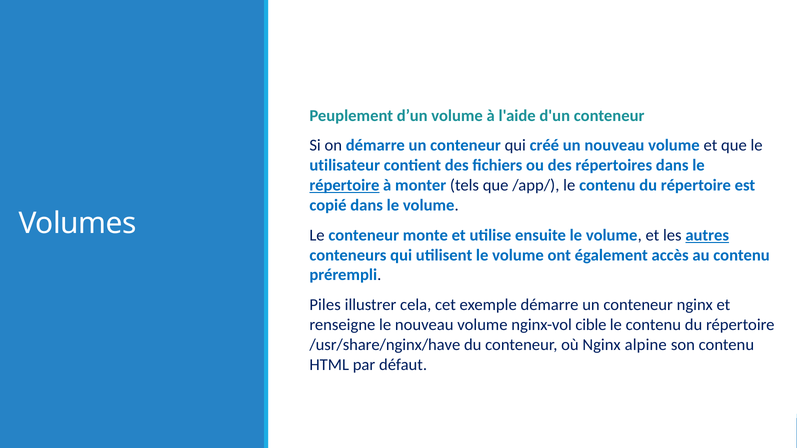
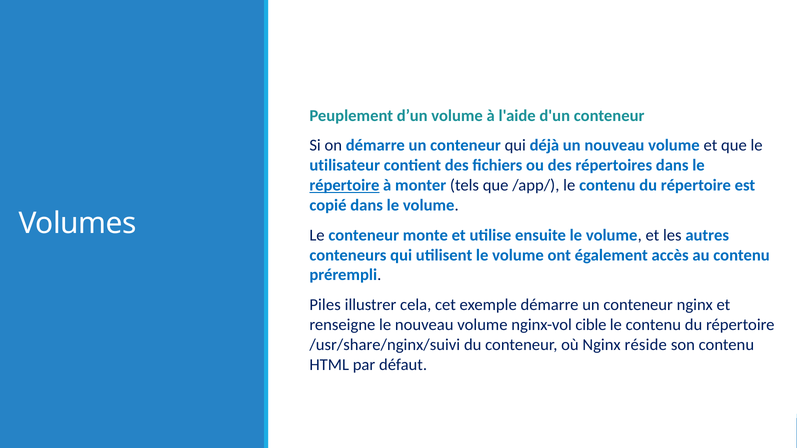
créé: créé -> déjà (544, 146)
autres underline: present -> none (707, 235)
/usr/share/nginx/have: /usr/share/nginx/have -> /usr/share/nginx/suivi (385, 345)
alpine: alpine -> réside (646, 345)
